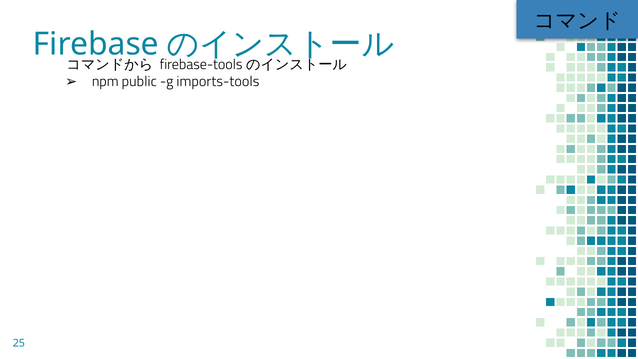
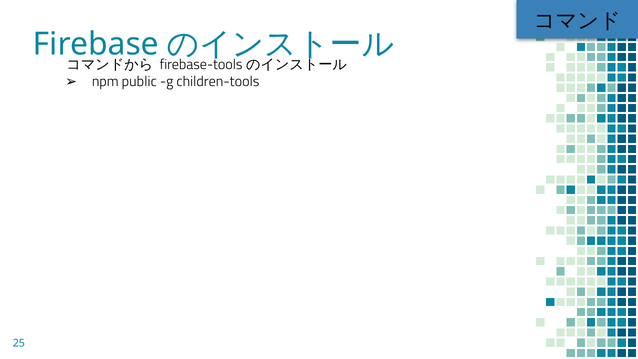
imports-tools: imports-tools -> children-tools (218, 82)
